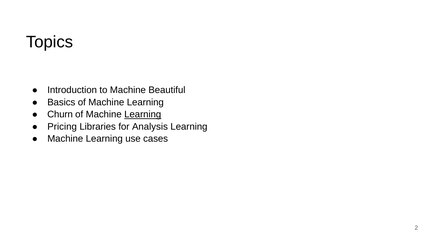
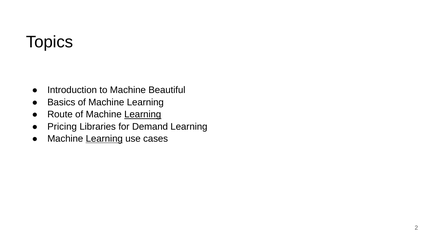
Churn: Churn -> Route (60, 114)
Analysis: Analysis -> Demand (150, 126)
Learning underline: none -> present (104, 139)
